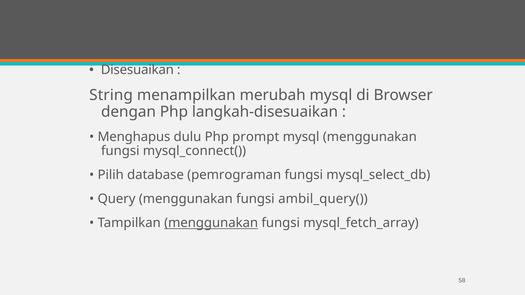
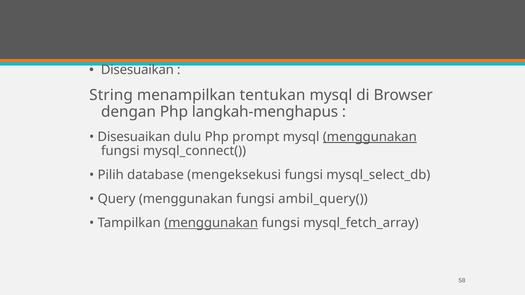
merubah: merubah -> tentukan (273, 95)
langkah-disesuaikan: langkah-disesuaikan -> langkah-menghapus (265, 112)
Menghapus: Menghapus -> Disesuaikan (134, 137)
menggunakan underline: none -> present (370, 137)
pemrograman: pemrograman -> mengeksekusi (234, 175)
